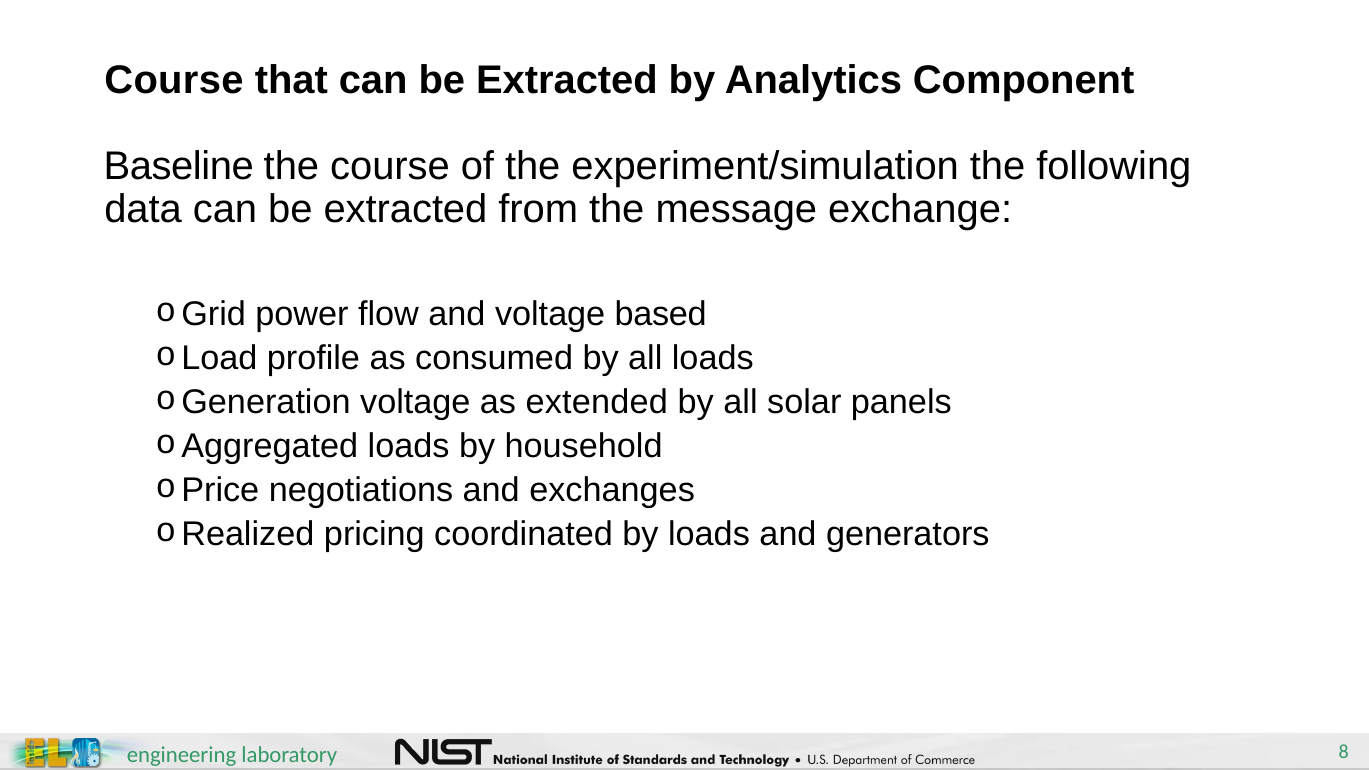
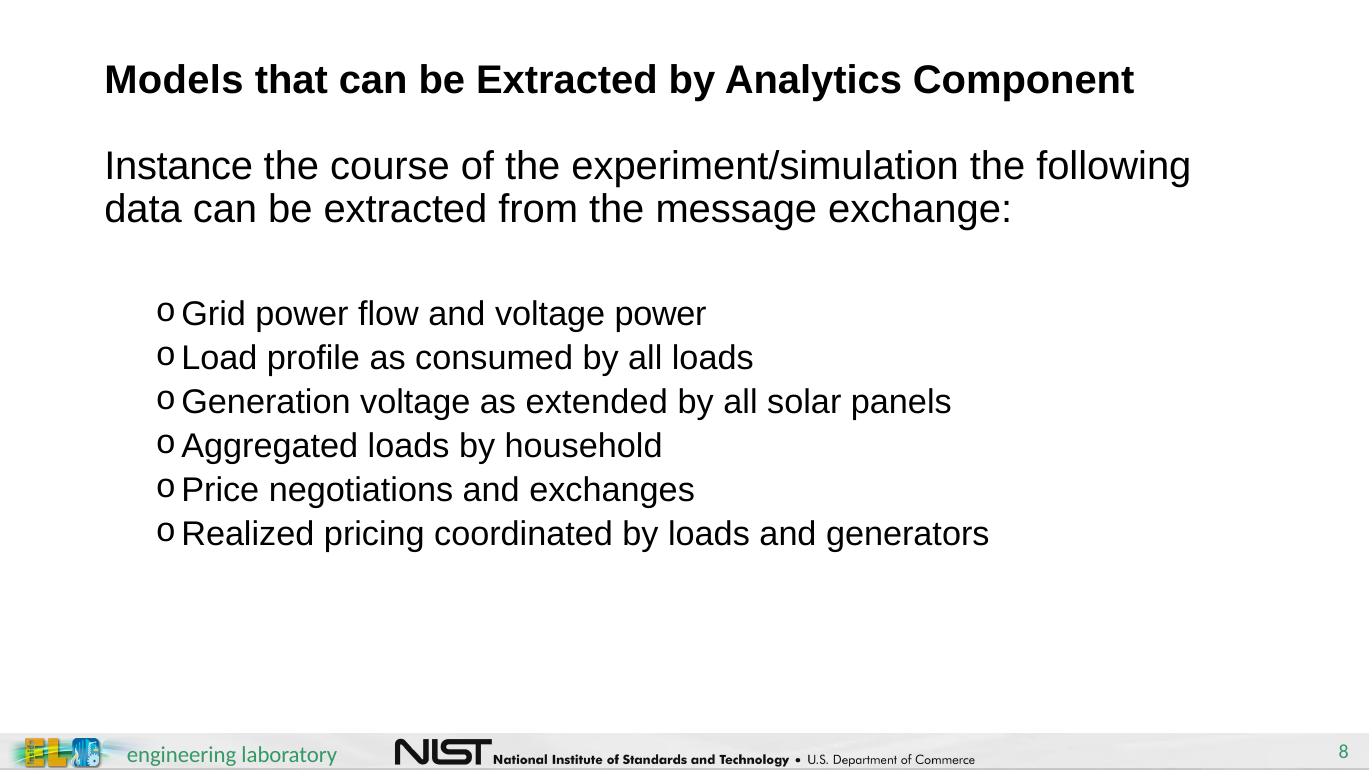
Course: Course -> Models (174, 81)
Baseline: Baseline -> Instance (179, 167)
voltage based: based -> power (661, 314)
